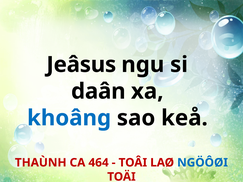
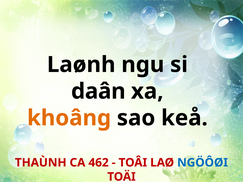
Jeâsus: Jeâsus -> Laønh (81, 65)
khoâng colour: blue -> orange (69, 118)
464: 464 -> 462 (99, 163)
